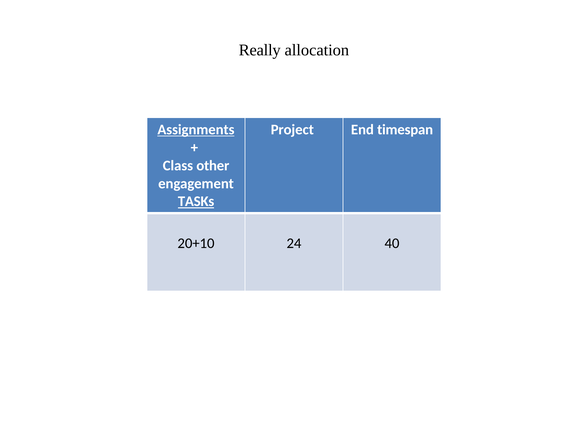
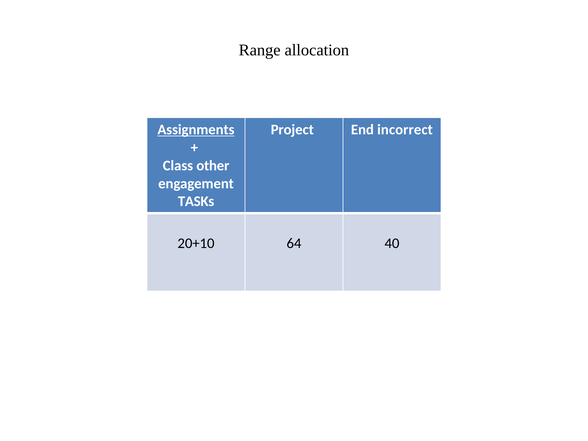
Really: Really -> Range (260, 50)
timespan: timespan -> incorrect (405, 130)
TASKs underline: present -> none (196, 201)
24: 24 -> 64 (294, 243)
